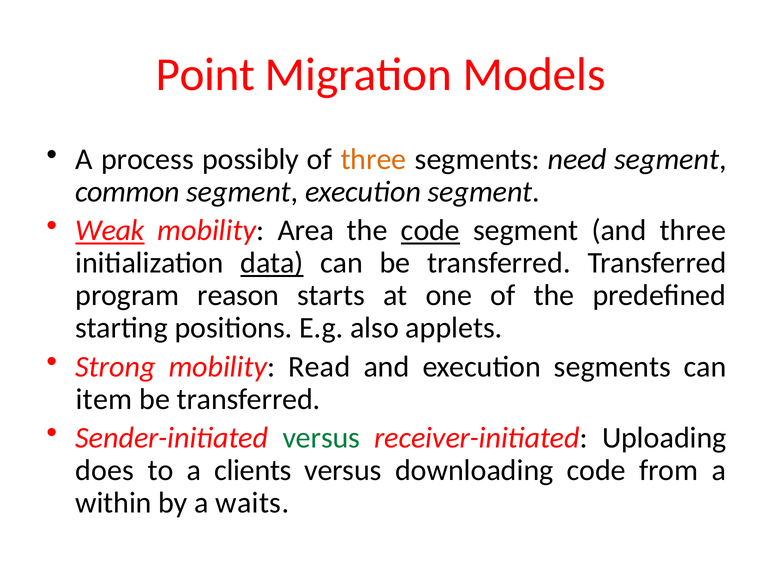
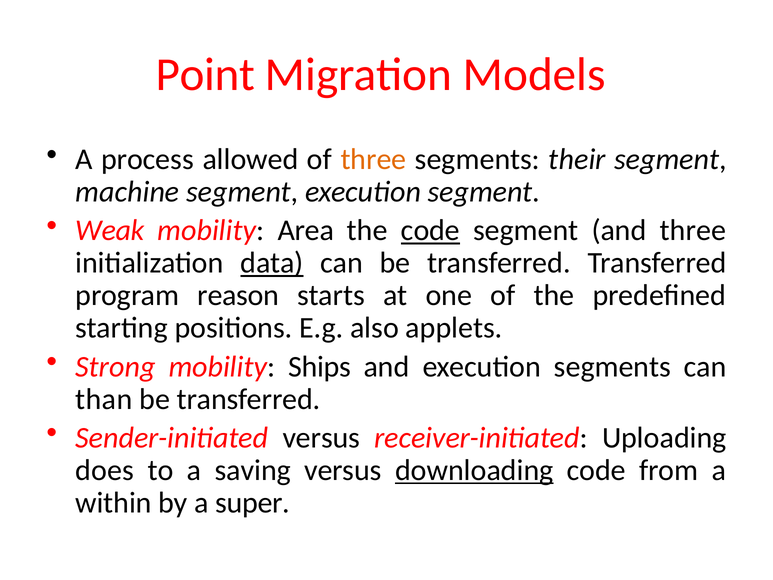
possibly: possibly -> allowed (250, 159)
need: need -> their (577, 159)
common: common -> machine (127, 192)
Weak underline: present -> none (110, 230)
Read: Read -> Ships (320, 366)
item: item -> than (104, 399)
versus colour: green -> black (321, 438)
clients: clients -> saving (253, 470)
downloading underline: none -> present (474, 470)
waits: waits -> super (253, 503)
